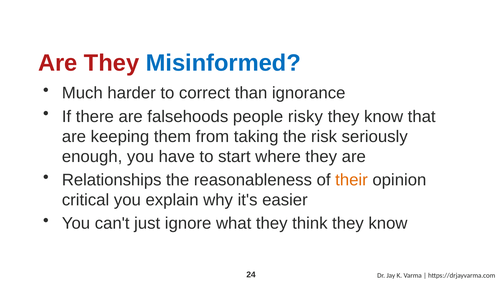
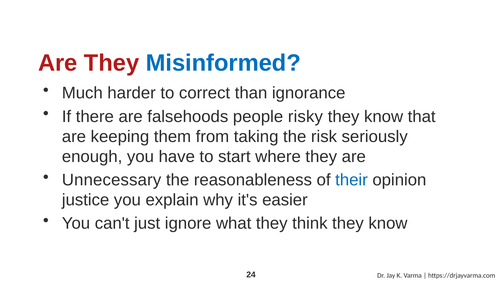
Relationships: Relationships -> Unnecessary (112, 180)
their colour: orange -> blue (352, 180)
critical: critical -> justice (86, 200)
